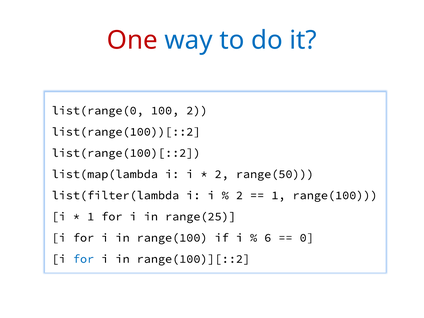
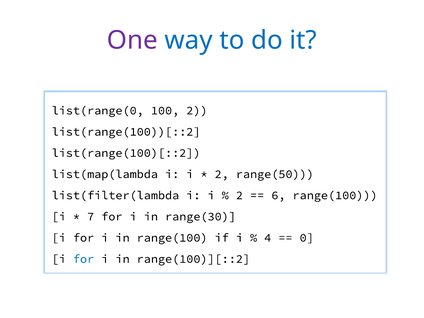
One colour: red -> purple (132, 40)
1: 1 -> 6 (278, 195)
1: 1 -> 7 (91, 217)
range(25: range(25 -> range(30 (200, 217)
6: 6 -> 4 (268, 238)
